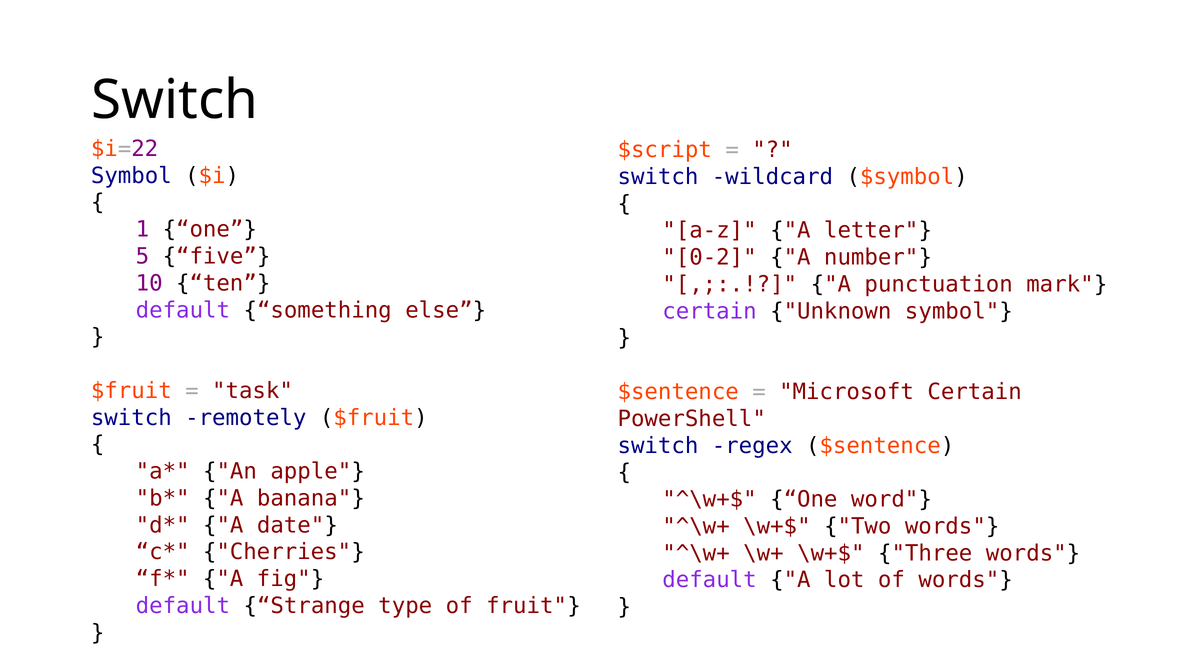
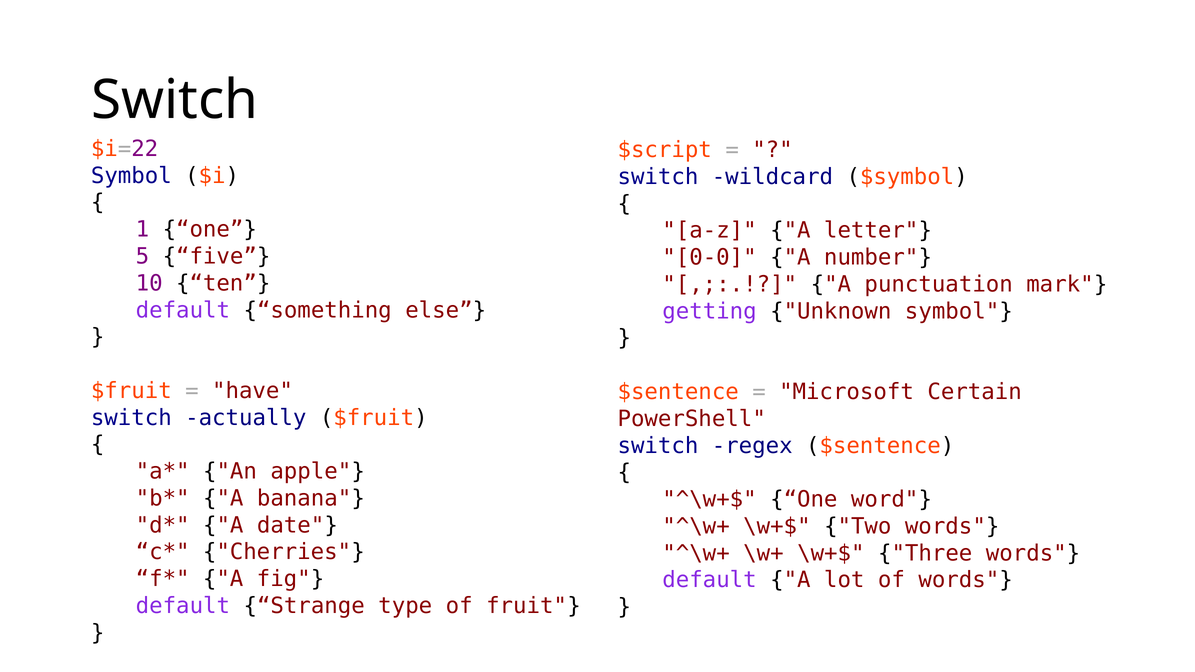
0-2: 0-2 -> 0-0 (710, 258)
certain: certain -> getting (710, 311)
task: task -> have (252, 391)
remotely: remotely -> actually (246, 418)
